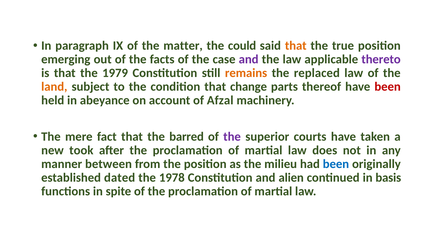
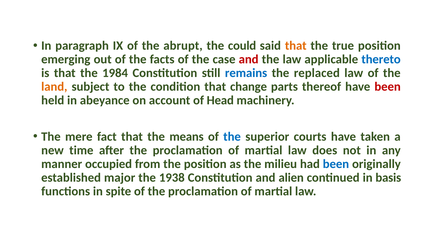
matter: matter -> abrupt (183, 46)
and colour: purple -> red (249, 59)
thereto colour: purple -> blue (381, 59)
1979: 1979 -> 1984 (115, 73)
remains colour: orange -> blue (246, 73)
Afzal: Afzal -> Head (220, 100)
barred: barred -> means (187, 137)
the colour: purple -> blue (232, 137)
took: took -> time (81, 150)
between: between -> occupied (109, 164)
dated: dated -> major (120, 178)
1978: 1978 -> 1938 (172, 178)
